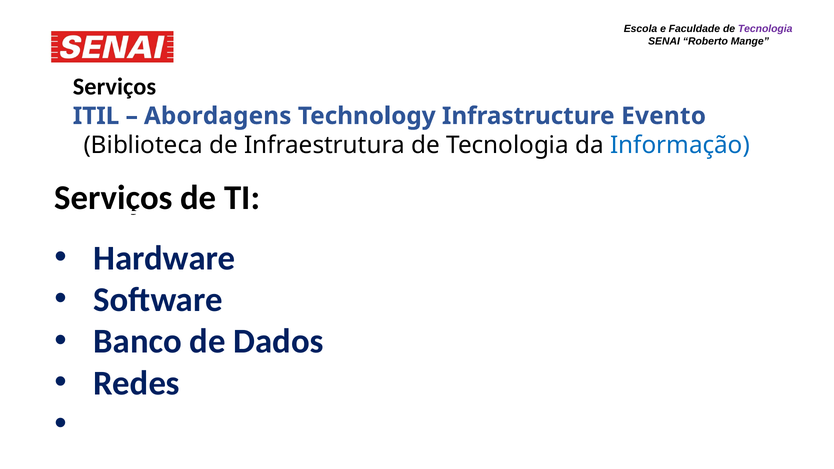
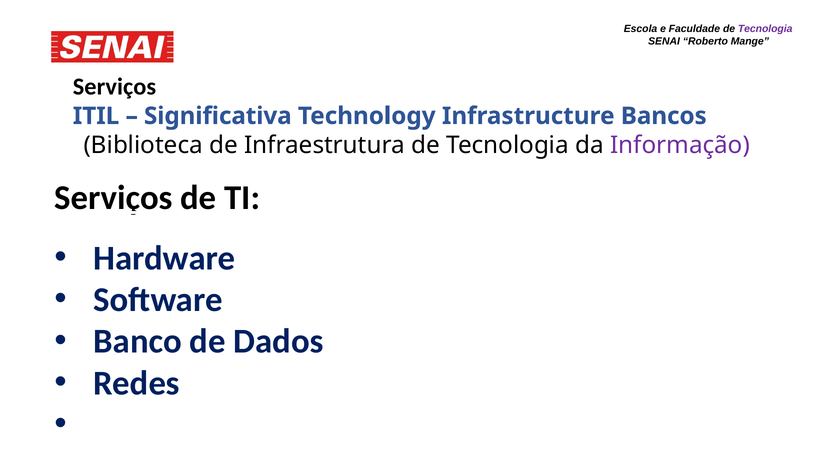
Abordagens: Abordagens -> Significativa (218, 116)
Evento: Evento -> Bancos (664, 116)
Informação colour: blue -> purple (680, 145)
